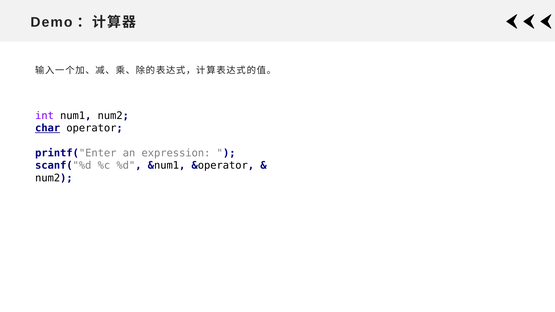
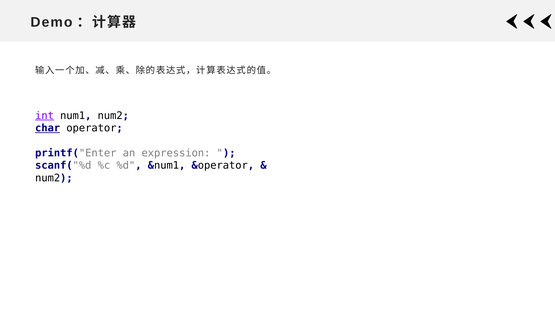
int underline: none -> present (45, 116)
